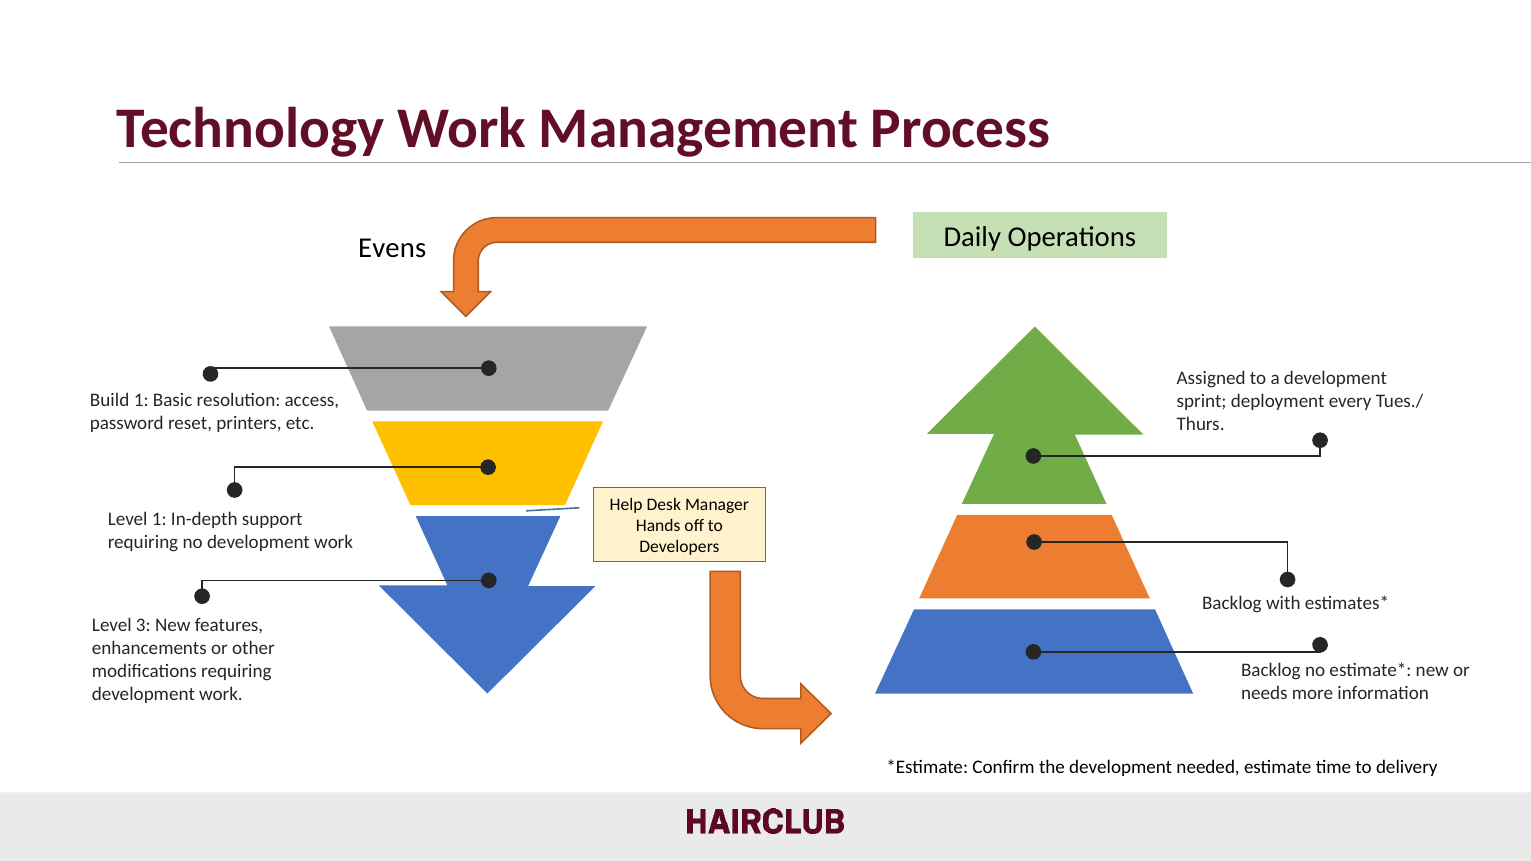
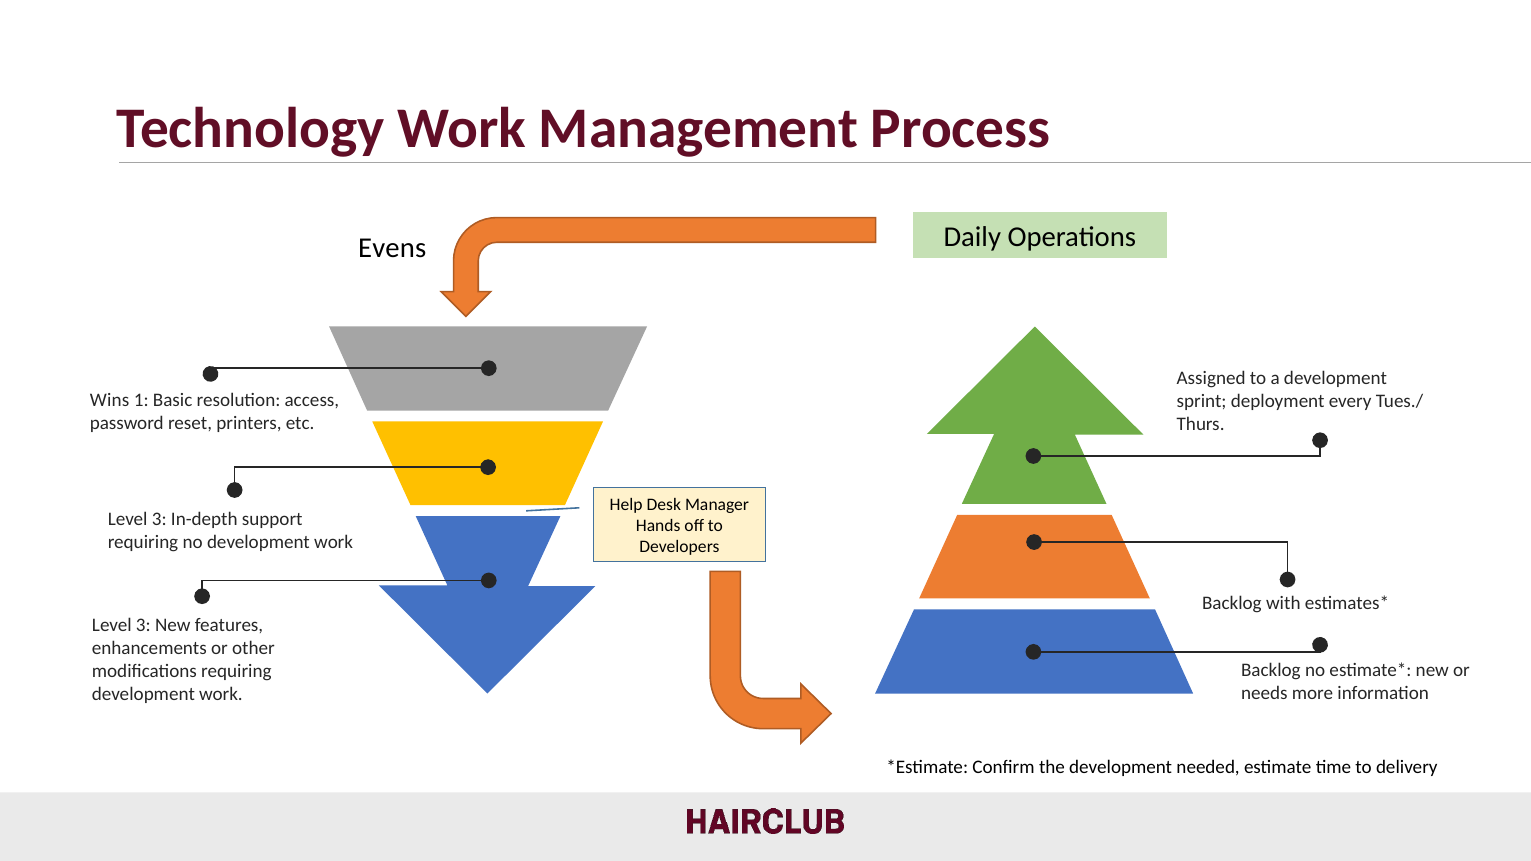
Build: Build -> Wins (110, 400)
1: 1 -> 3 (159, 519)
